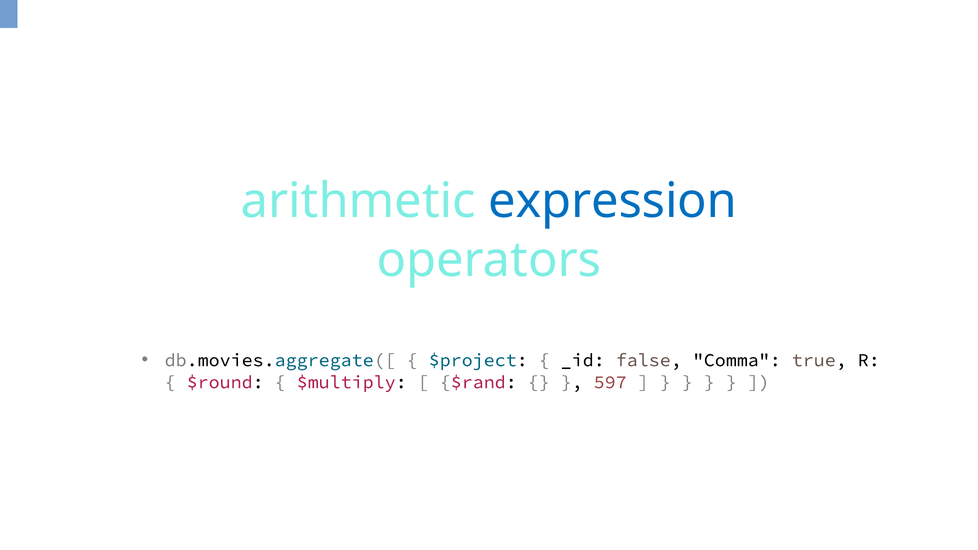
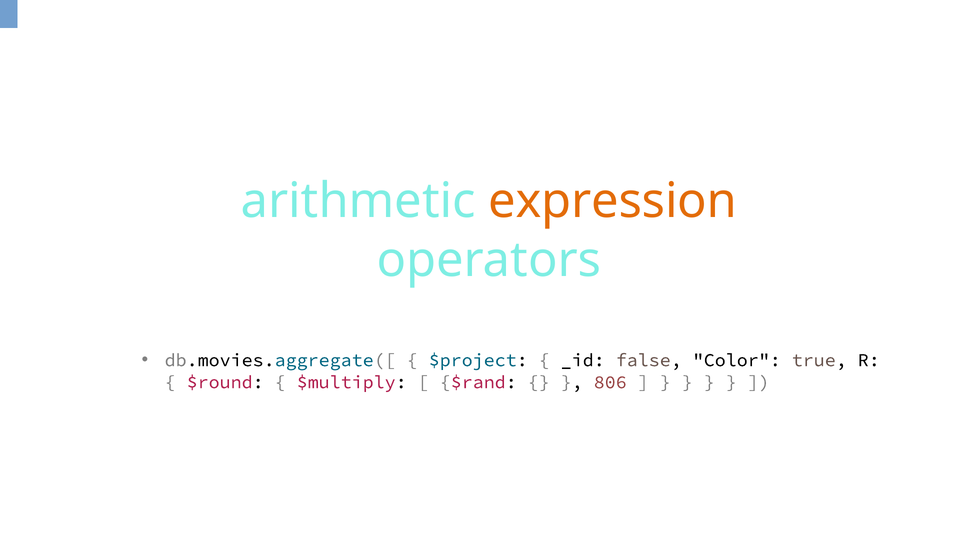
expression colour: blue -> orange (613, 201)
Comma: Comma -> Color (737, 360)
597: 597 -> 806 (610, 382)
